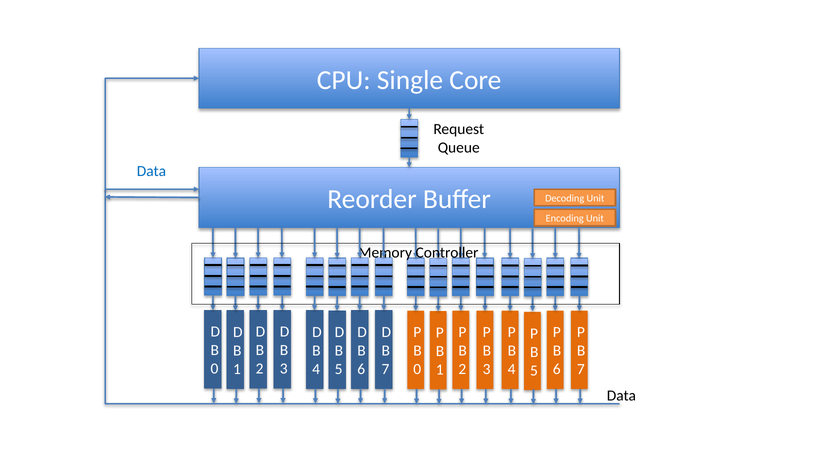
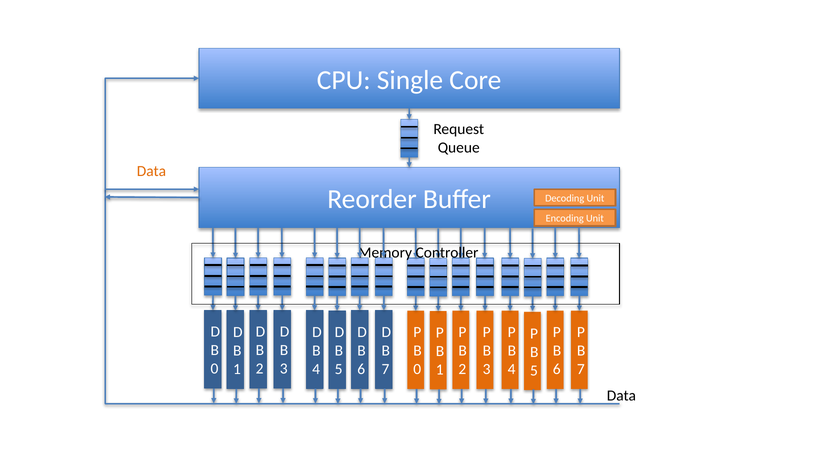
Data colour: blue -> orange (151, 171)
